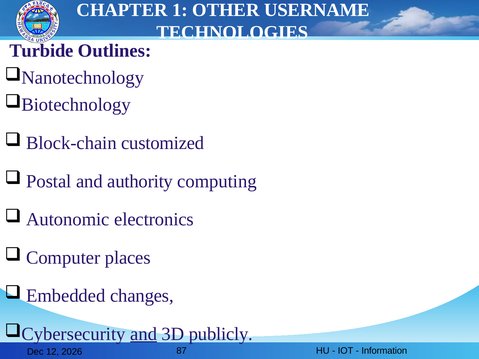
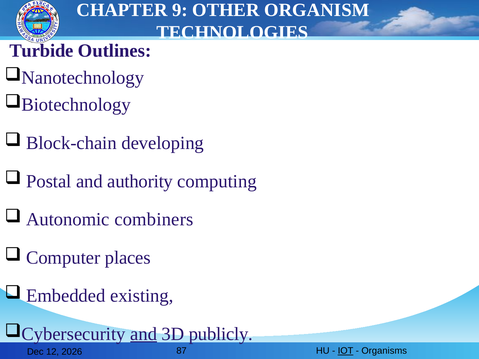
1: 1 -> 9 (180, 10)
USERNAME: USERNAME -> ORGANISM (317, 10)
customized: customized -> developing (163, 143)
electronics: electronics -> combiners (154, 220)
changes: changes -> existing (142, 296)
IOT underline: none -> present (346, 351)
Information: Information -> Organisms (384, 351)
